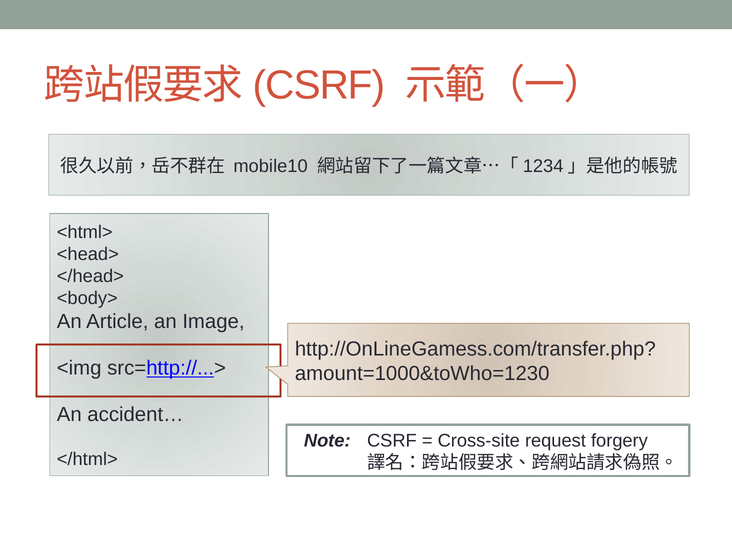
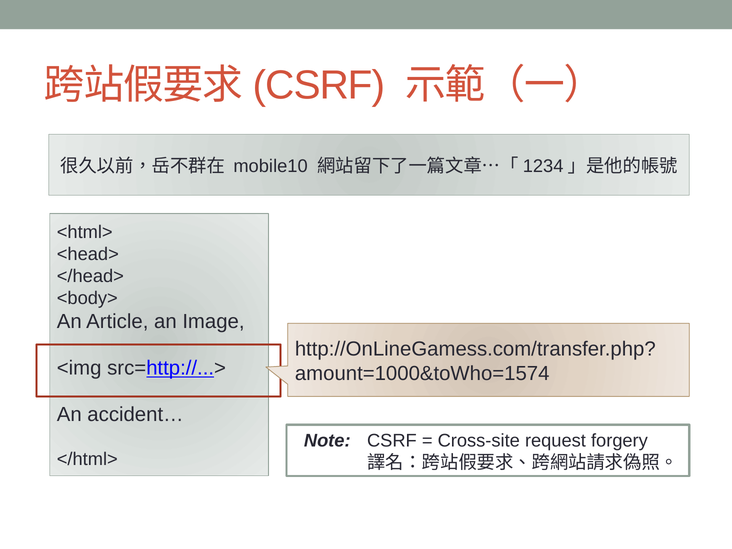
amount=1000&toWho=1230: amount=1000&toWho=1230 -> amount=1000&toWho=1574 (422, 373)
